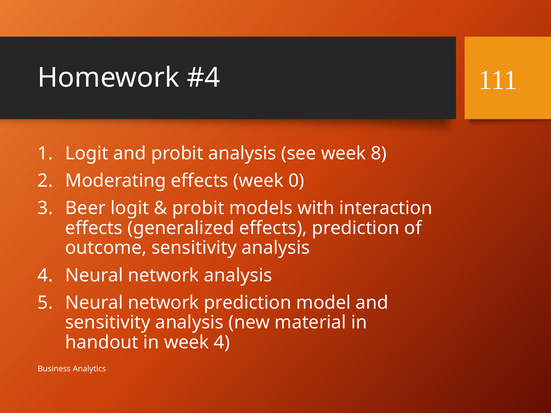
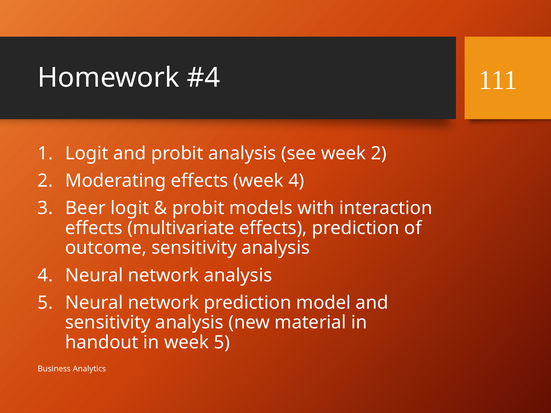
week 8: 8 -> 2 (379, 153)
week 0: 0 -> 4 (296, 181)
generalized: generalized -> multivariate (181, 228)
week 4: 4 -> 5 (222, 343)
